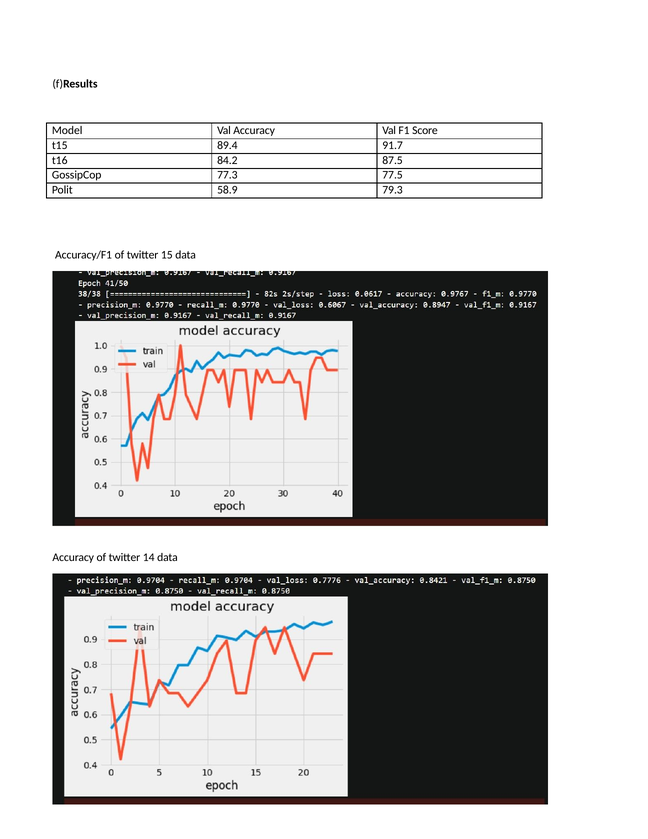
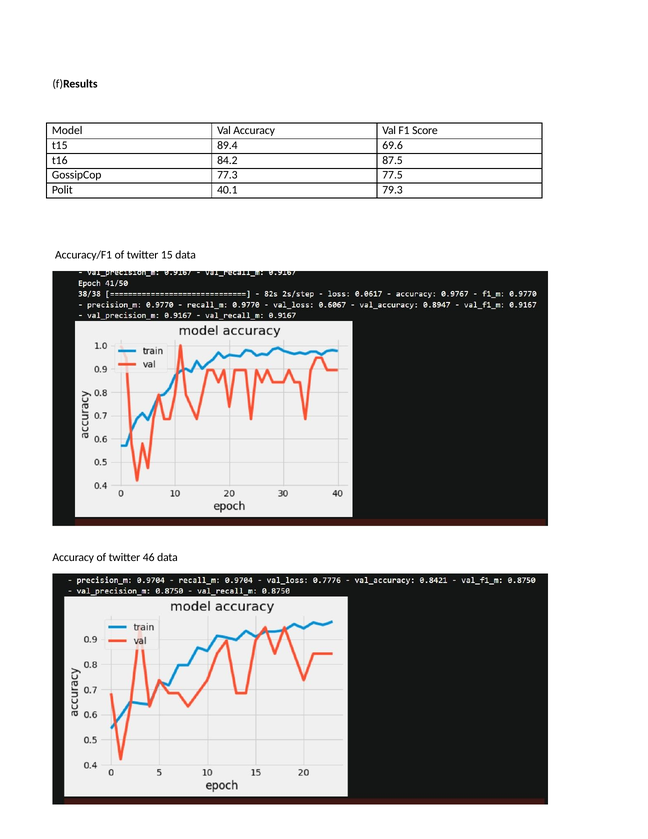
91.7: 91.7 -> 69.6 (393, 145)
58.9: 58.9 -> 40.1 (227, 190)
14: 14 -> 46 (149, 557)
